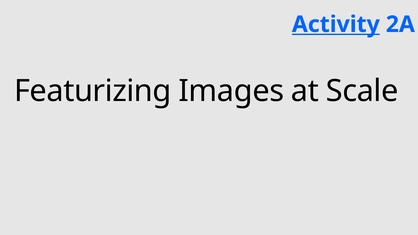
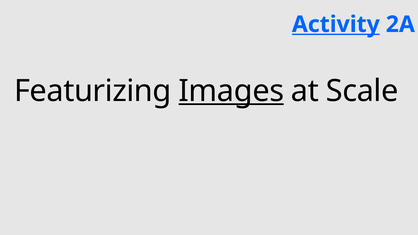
Images underline: none -> present (231, 91)
